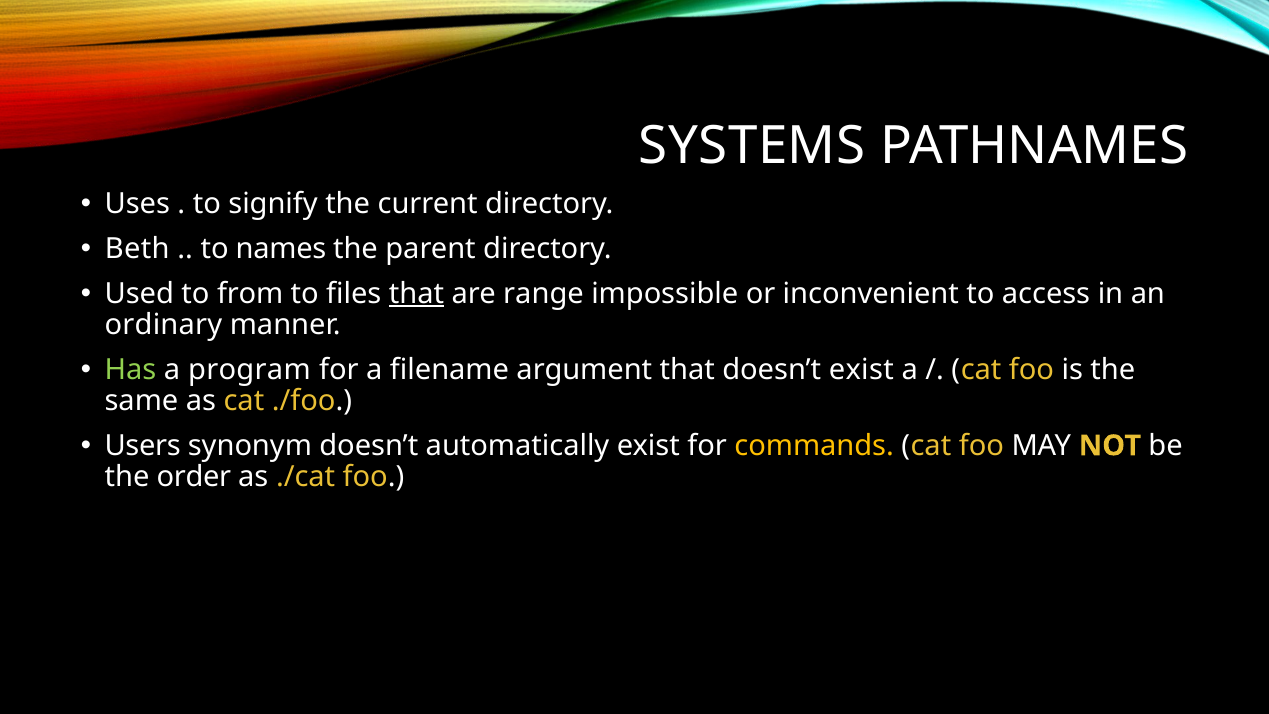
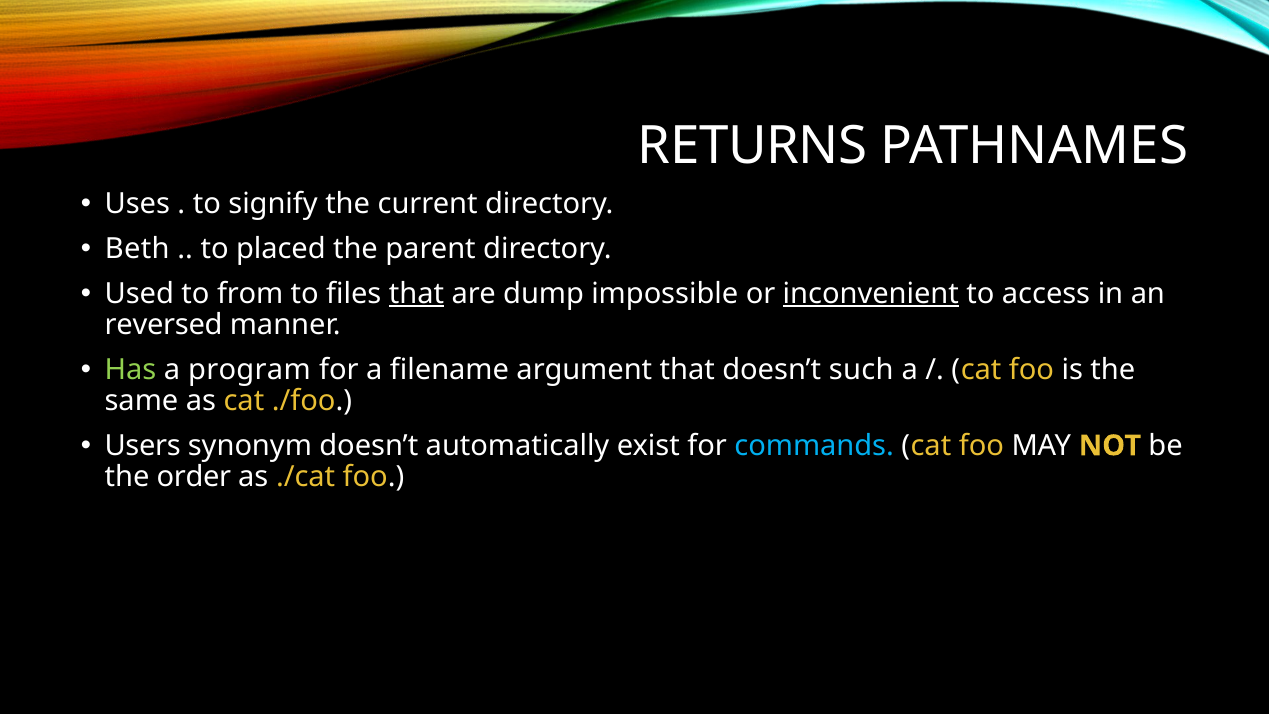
SYSTEMS: SYSTEMS -> RETURNS (753, 146)
names: names -> placed (281, 249)
range: range -> dump (544, 294)
inconvenient underline: none -> present (871, 294)
ordinary: ordinary -> reversed (164, 325)
doesn’t exist: exist -> such (861, 370)
commands colour: yellow -> light blue (814, 446)
